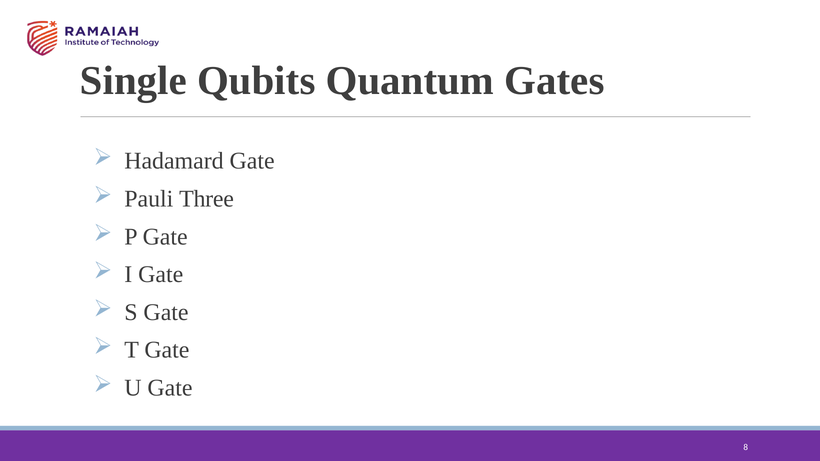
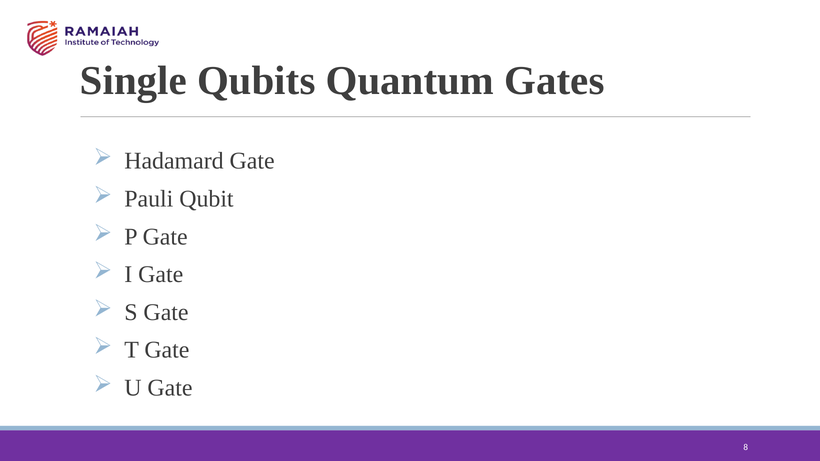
Three: Three -> Qubit (206, 199)
